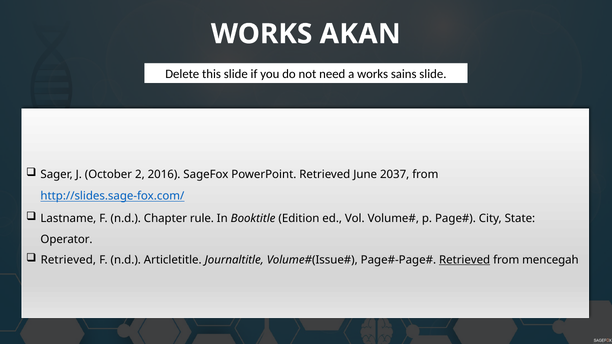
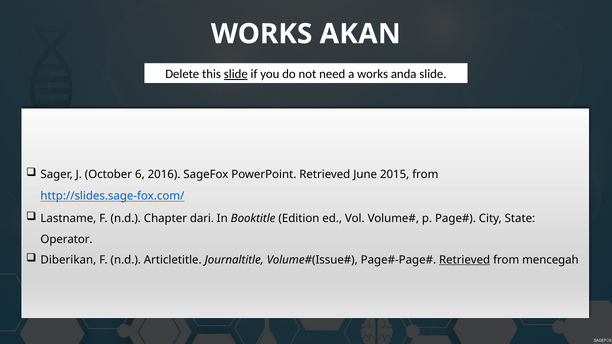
slide underline: none -> present (236, 74)
sains: sains -> anda (404, 74)
2: 2 -> 6 (140, 175)
2037: 2037 -> 2015 (395, 175)
rule: rule -> dari (202, 219)
Retrieved: Retrieved -> Diberikan (68, 260)
